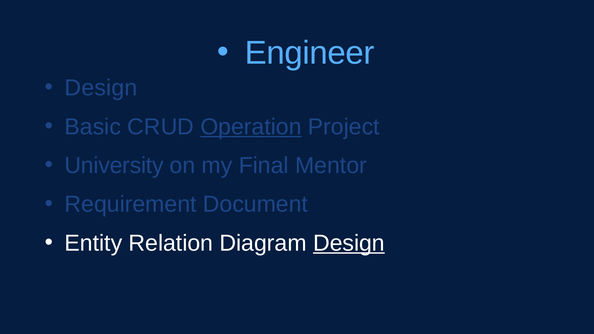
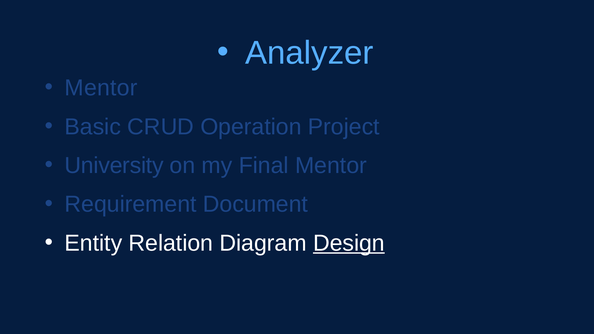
Engineer: Engineer -> Analyzer (309, 53)
Design: Design -> Mentor (101, 88)
Operation underline: present -> none (251, 127)
